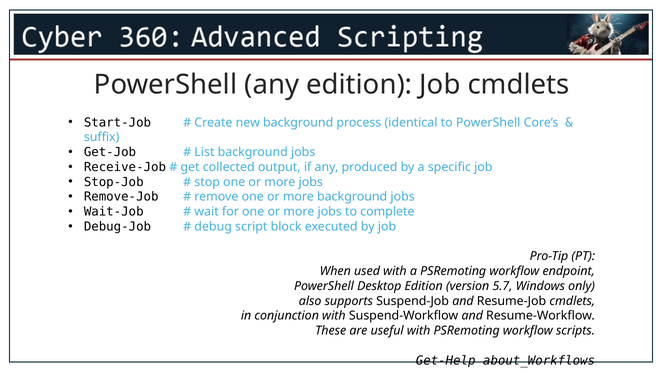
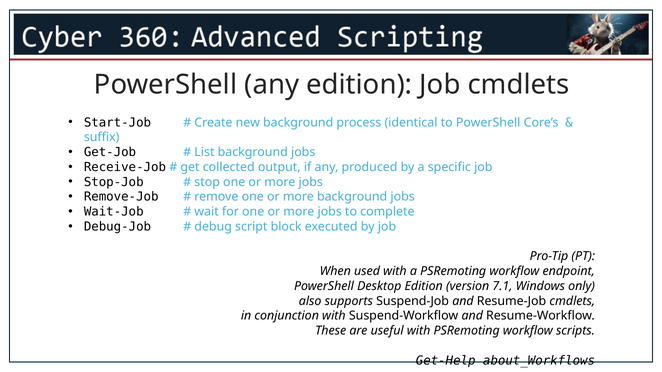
5.7: 5.7 -> 7.1 (502, 286)
